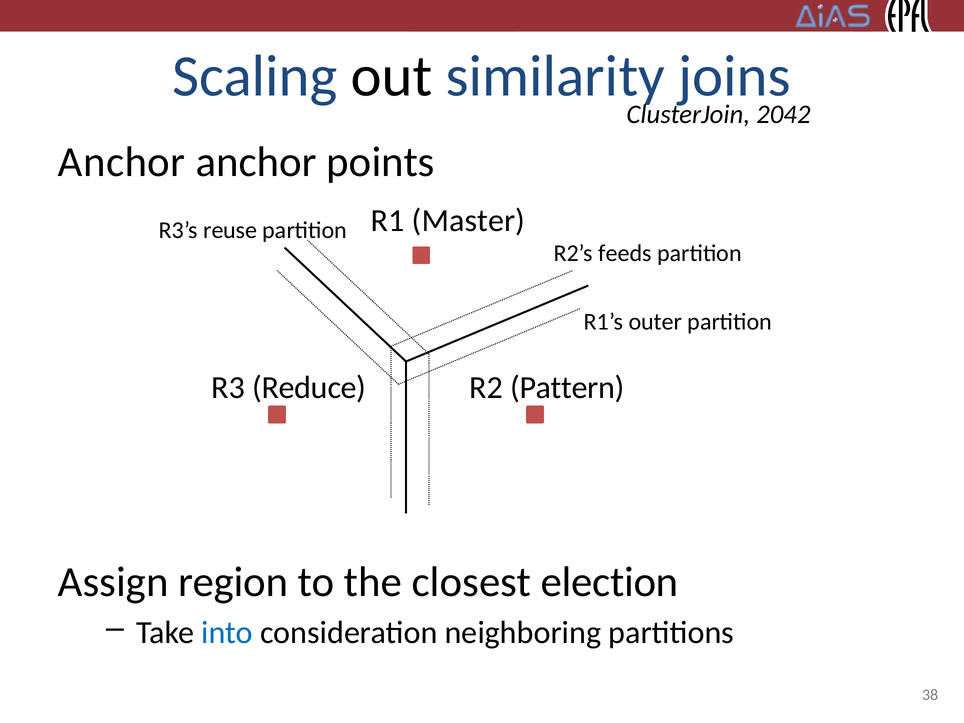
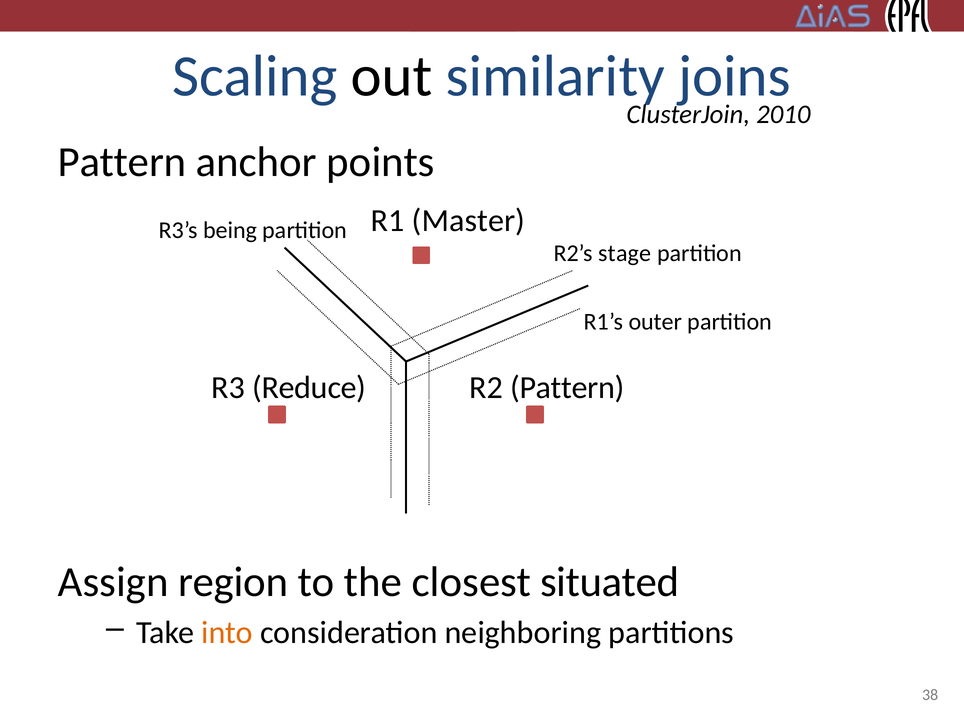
2042: 2042 -> 2010 (783, 114)
Anchor: Anchor -> Pattern (122, 162)
reuse: reuse -> being (230, 231)
feeds: feeds -> stage (625, 253)
election: election -> situated (610, 582)
into colour: blue -> orange (227, 633)
